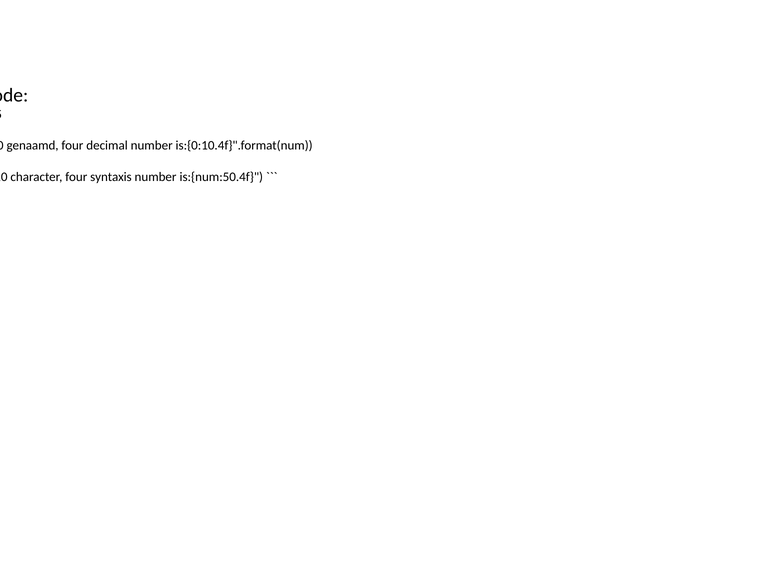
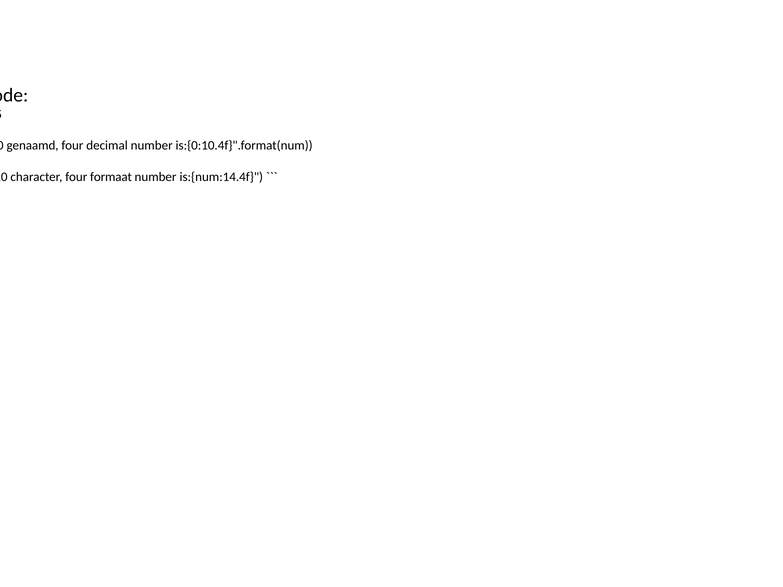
syntaxis: syntaxis -> formaat (111, 177)
is:{num:50.4f: is:{num:50.4f -> is:{num:14.4f (221, 177)
